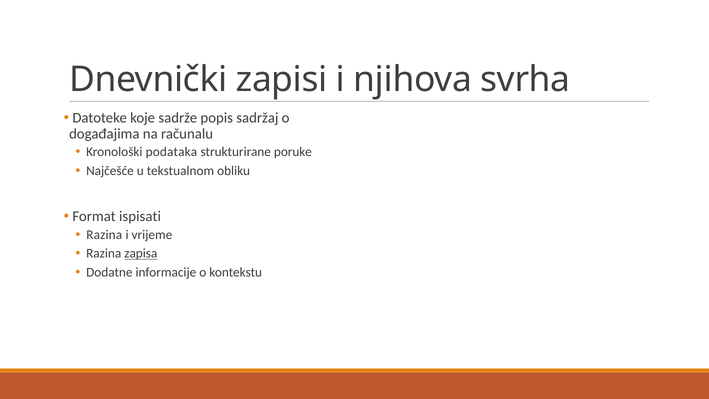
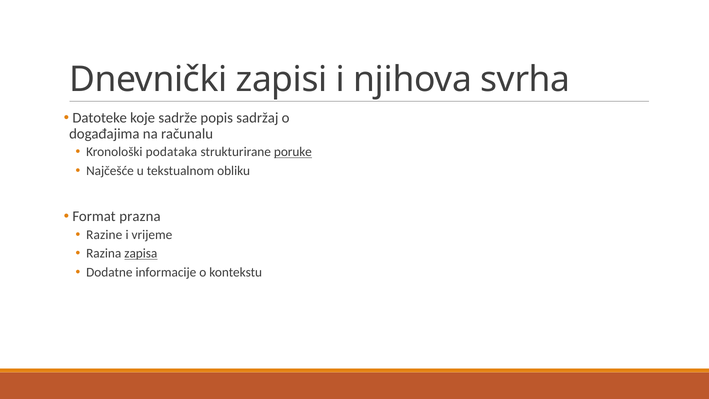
poruke underline: none -> present (293, 152)
ispisati: ispisati -> prazna (140, 217)
Razina: Razina -> Razine (104, 235)
